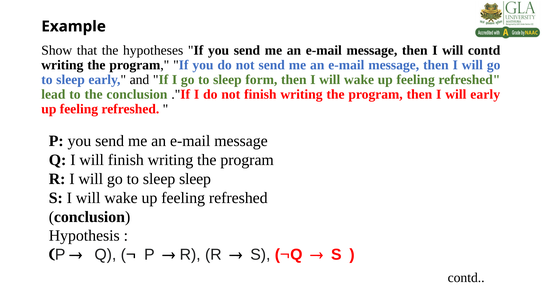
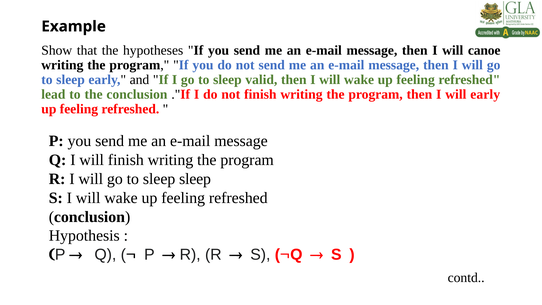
will contd: contd -> canoe (484, 50)
form: form -> valid (261, 80)
